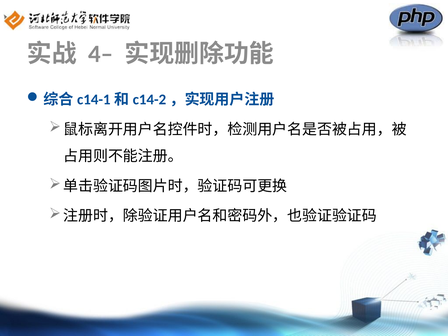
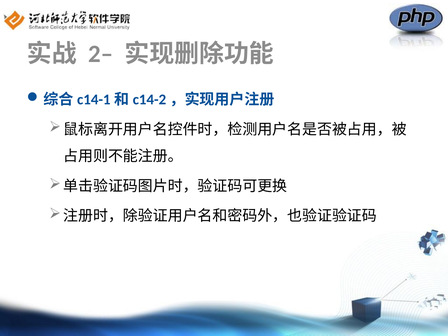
4–: 4– -> 2– (101, 54)
